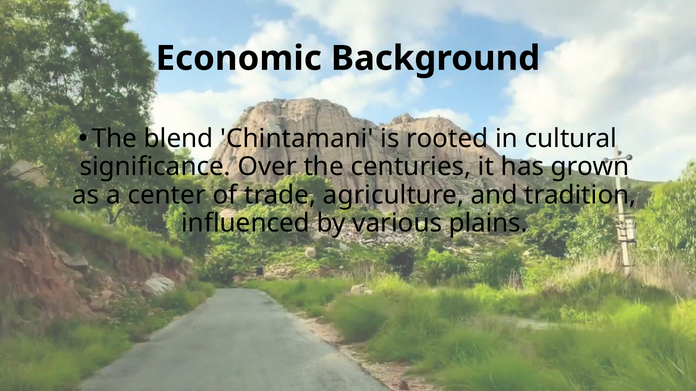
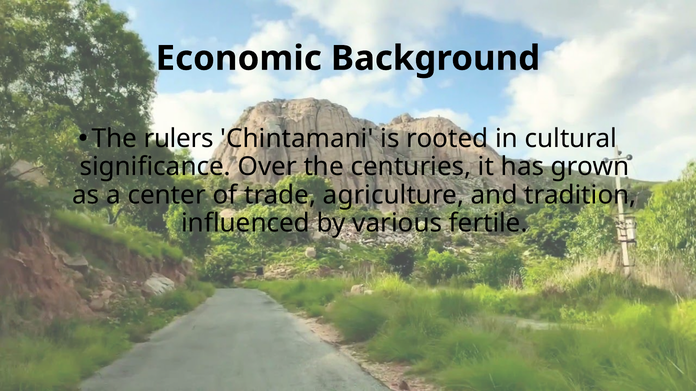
blend: blend -> rulers (179, 139)
plains: plains -> fertile (488, 223)
